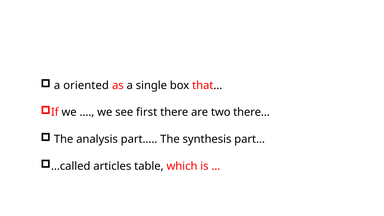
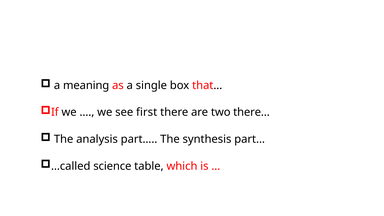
oriented: oriented -> meaning (86, 85)
articles: articles -> science (112, 166)
